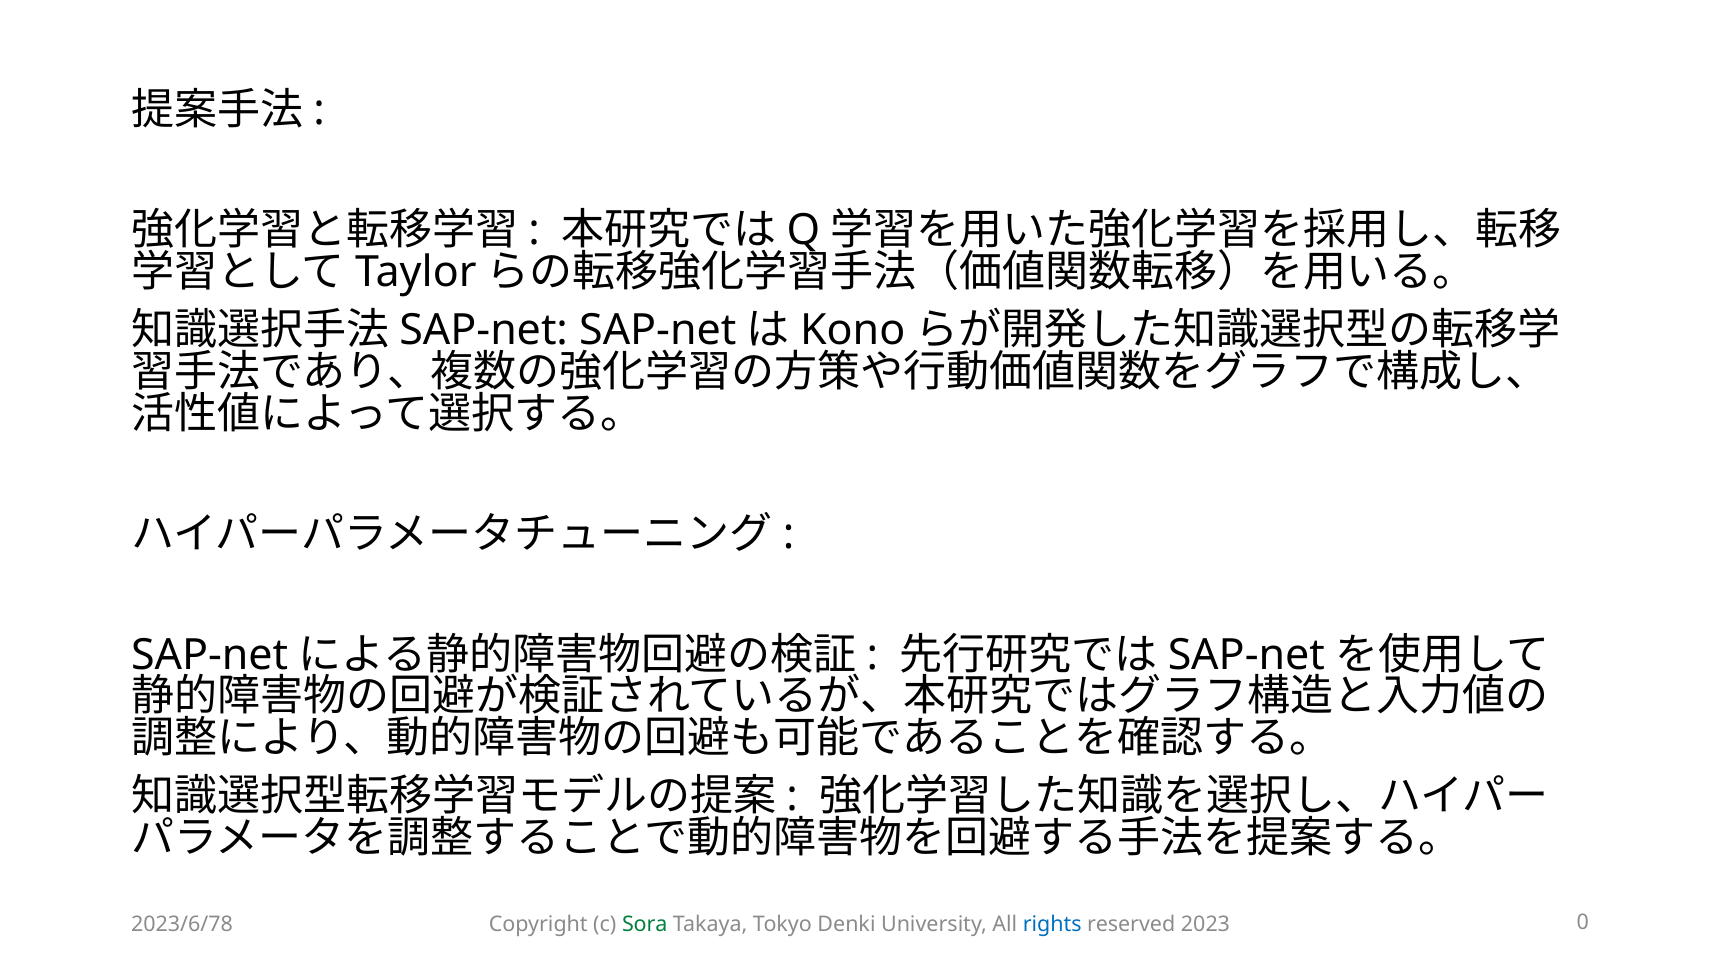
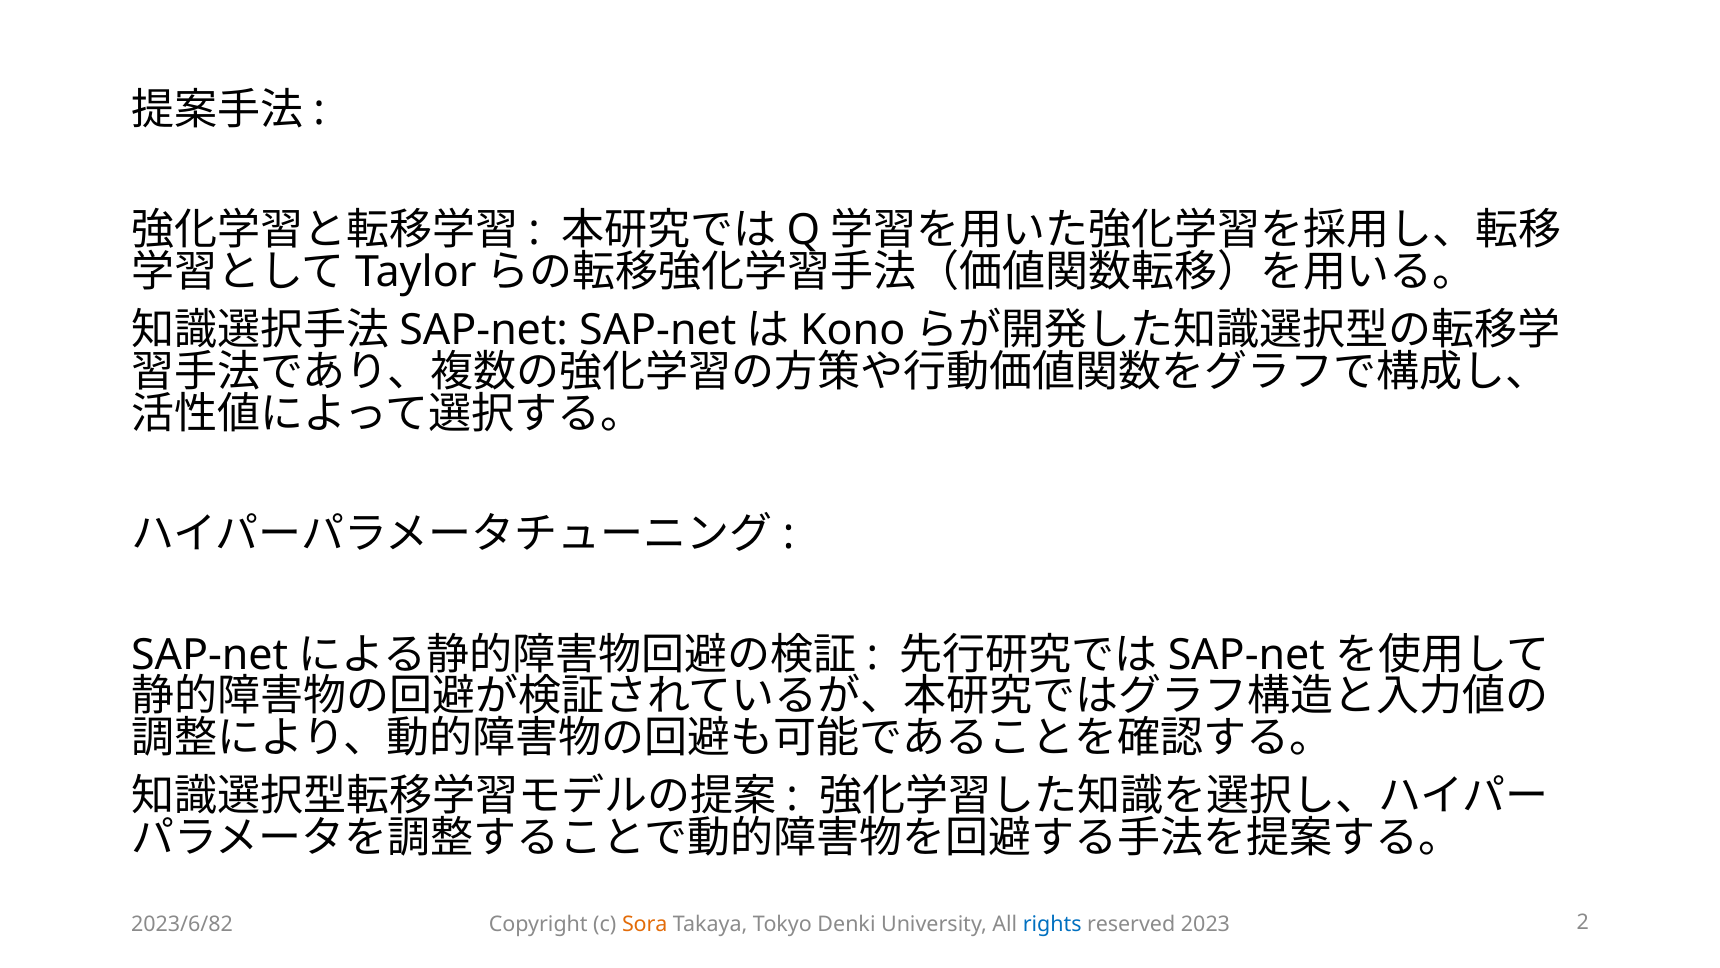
2023/6/78: 2023/6/78 -> 2023/6/82 (182, 924)
Sora colour: green -> orange (645, 924)
0: 0 -> 2 (1583, 922)
